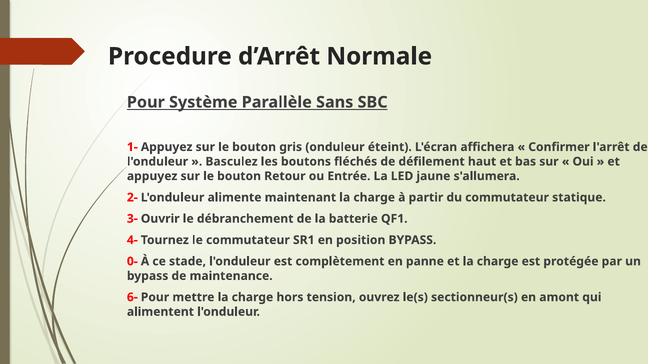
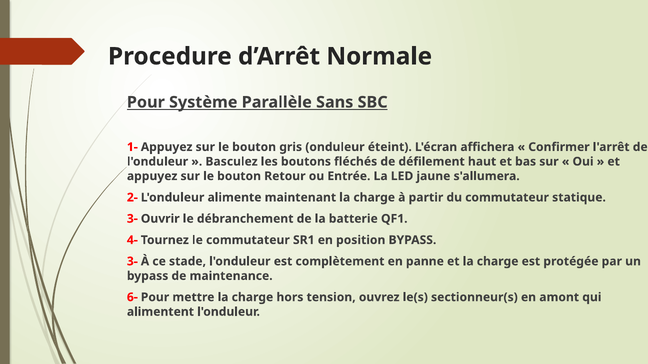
0-: 0- -> 3- (132, 262)
